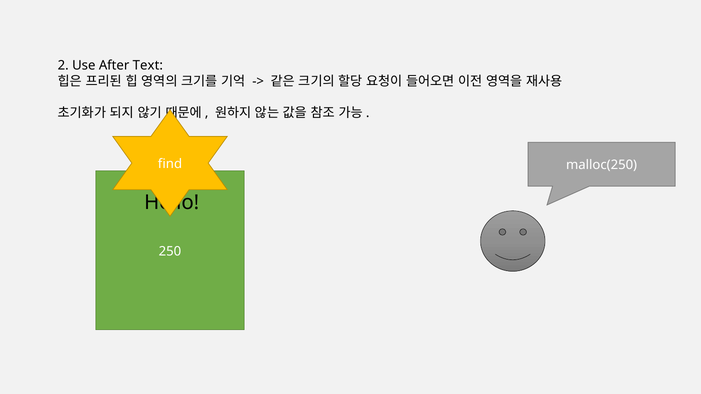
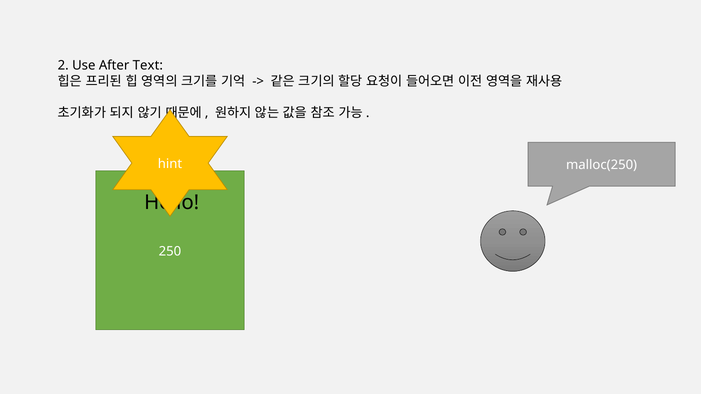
find: find -> hint (170, 164)
